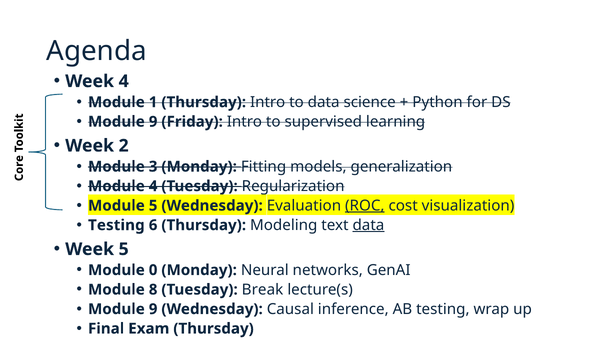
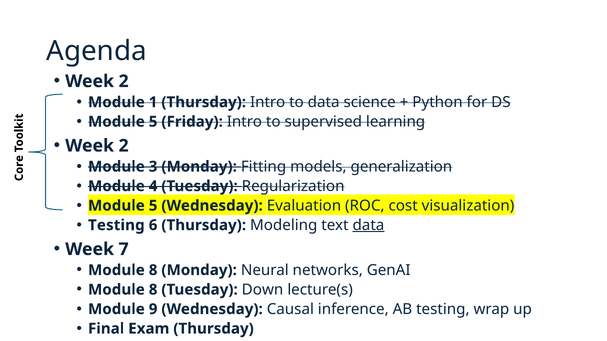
4: 4 -> 2 (124, 81)
9: 9 -> 5 (153, 122)
ROC underline: present -> none (365, 206)
Week 5: 5 -> 7 (124, 250)
0: 0 -> 8 (153, 270)
Break: Break -> Down (263, 290)
